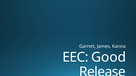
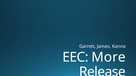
Good: Good -> More (109, 58)
